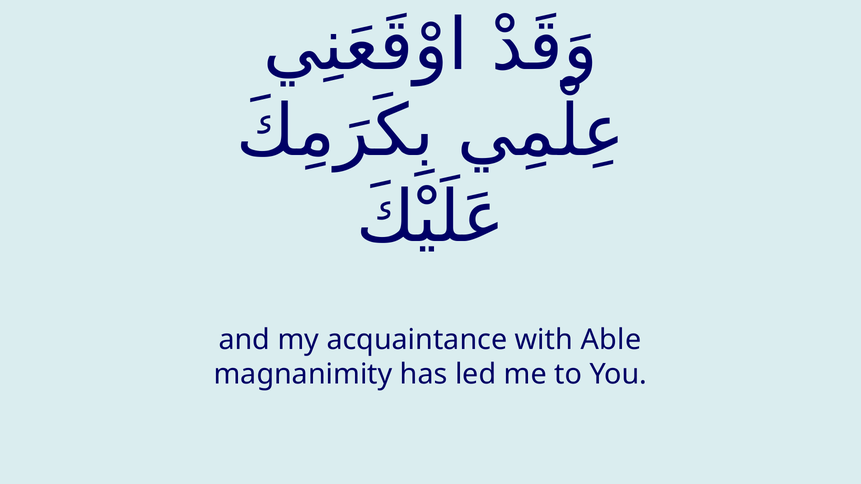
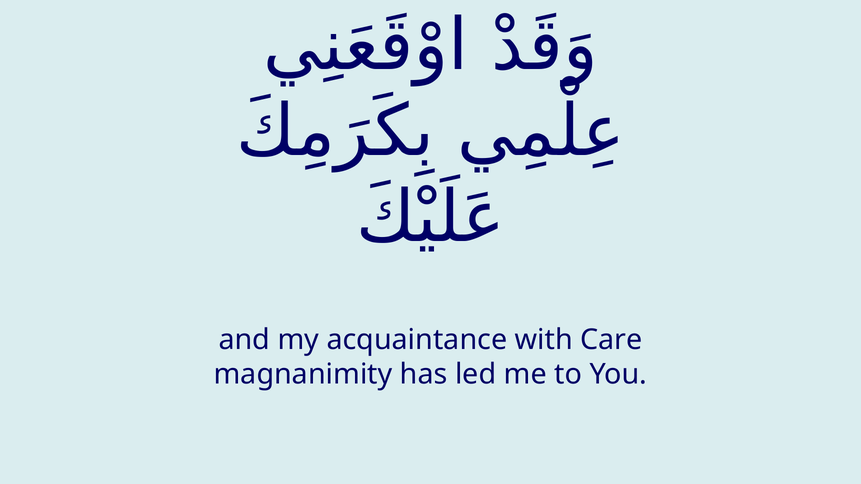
Able: Able -> Care (611, 340)
